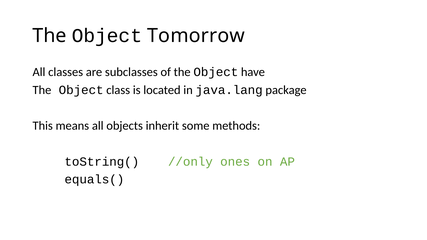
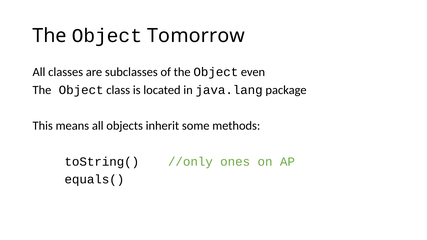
have: have -> even (253, 72)
